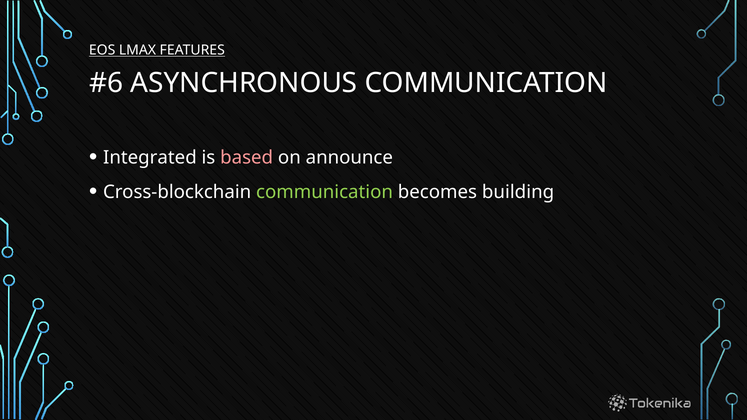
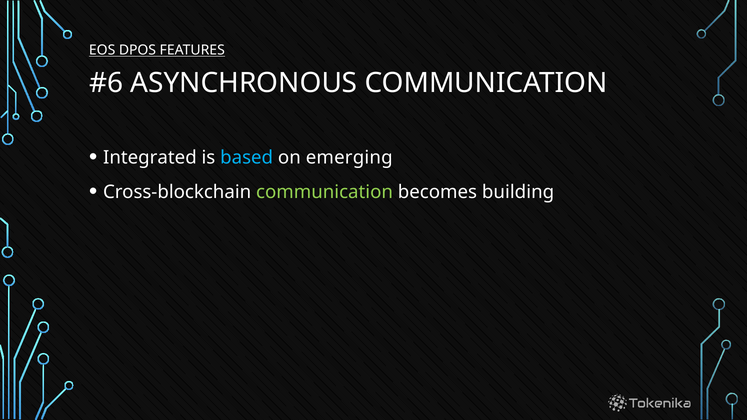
LMAX: LMAX -> DPOS (137, 50)
based colour: pink -> light blue (247, 158)
announce: announce -> emerging (349, 158)
